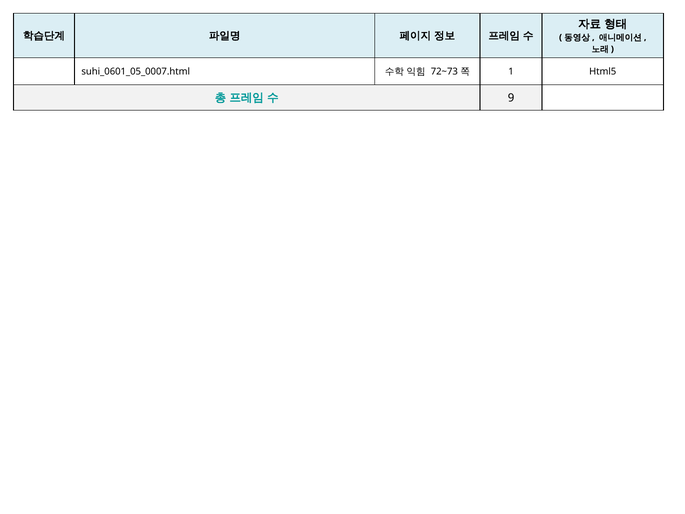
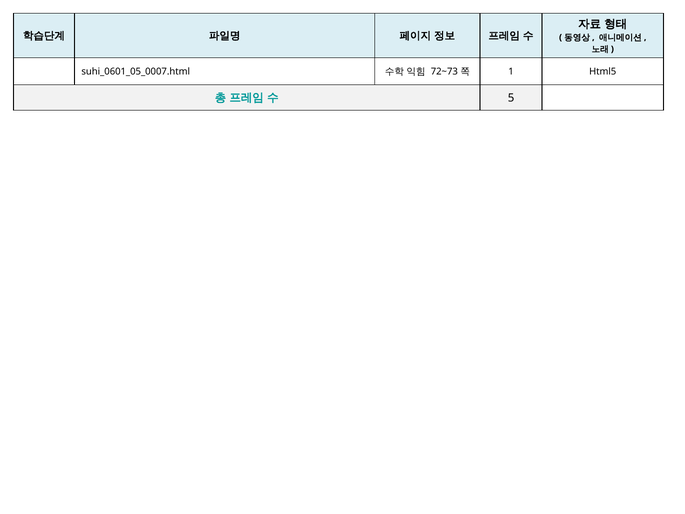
9: 9 -> 5 (511, 98)
